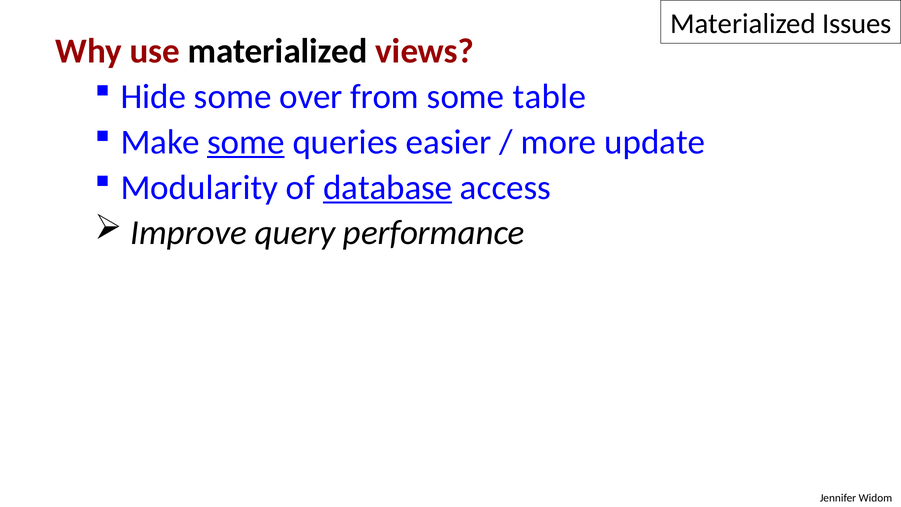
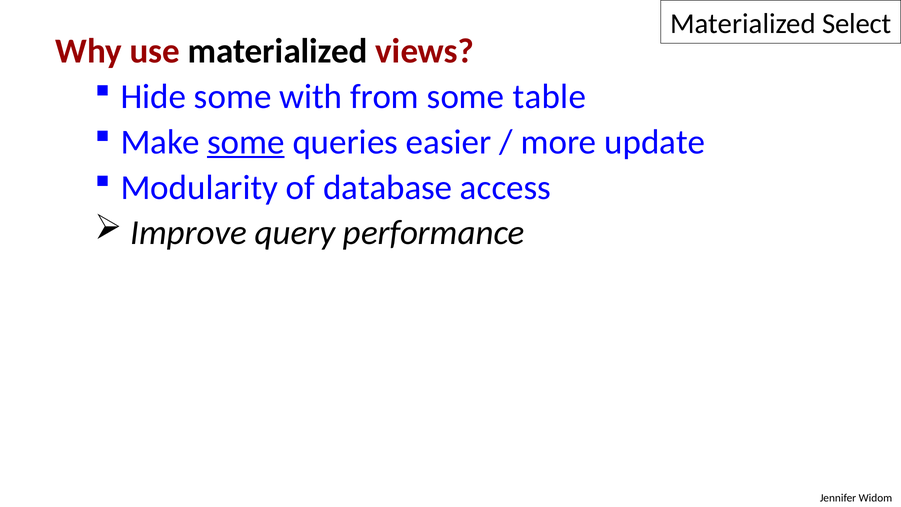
Issues: Issues -> Select (857, 24)
over: over -> with (311, 97)
database underline: present -> none (388, 187)
